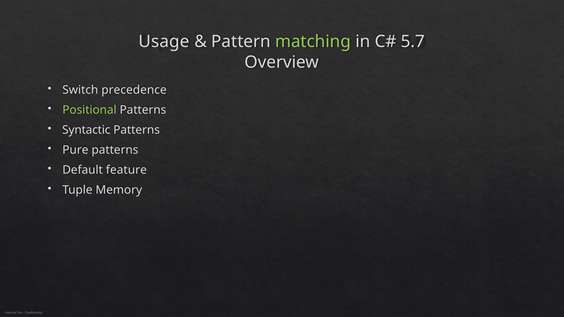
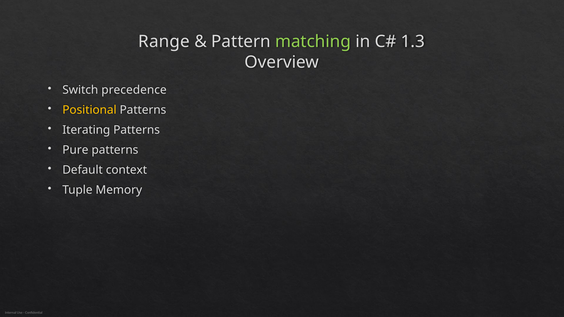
Usage: Usage -> Range (164, 42)
5.7: 5.7 -> 1.3 (413, 42)
Positional colour: light green -> yellow (89, 110)
Syntactic: Syntactic -> Iterating (86, 130)
feature: feature -> context (126, 170)
